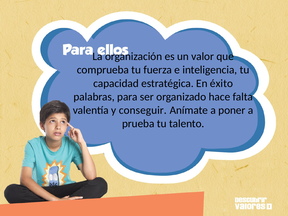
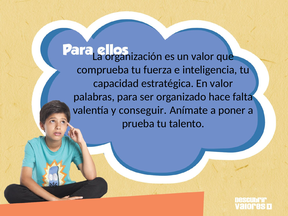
En éxito: éxito -> valor (222, 83)
